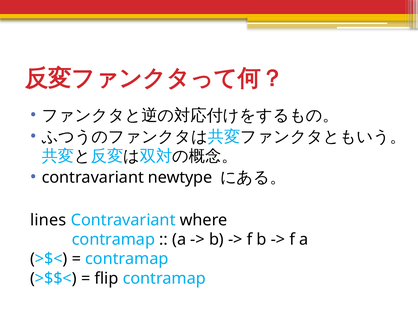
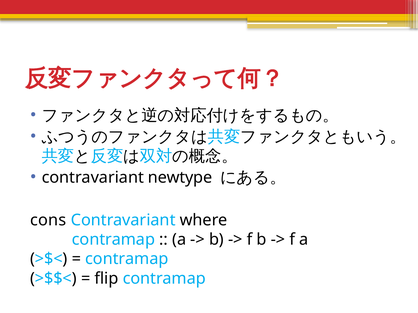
lines: lines -> cons (48, 220)
